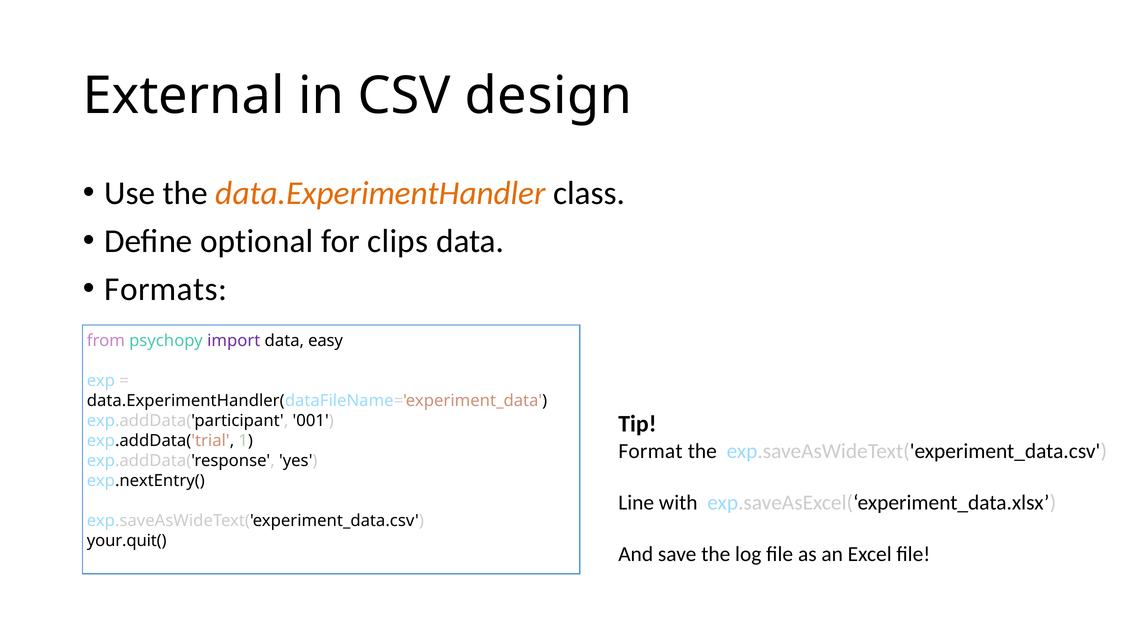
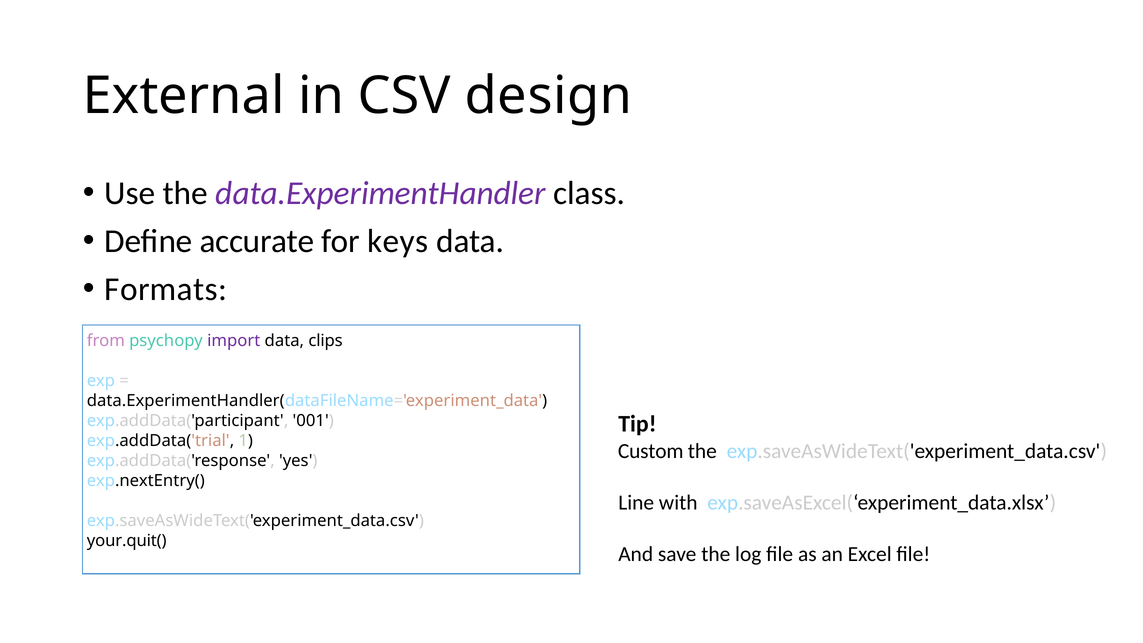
data.ExperimentHandler colour: orange -> purple (381, 193)
optional: optional -> accurate (257, 241)
clips: clips -> keys (398, 241)
easy: easy -> clips (326, 340)
Format: Format -> Custom (651, 451)
